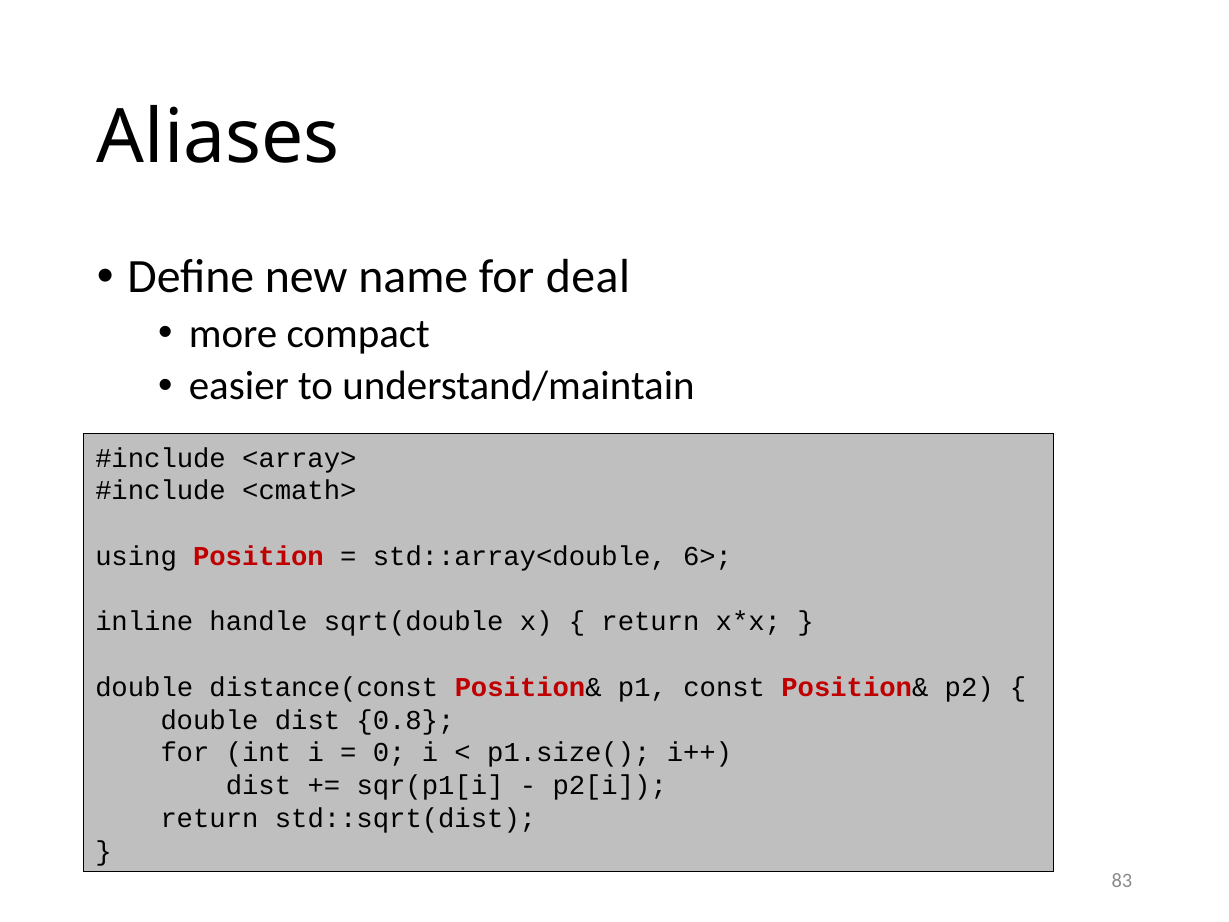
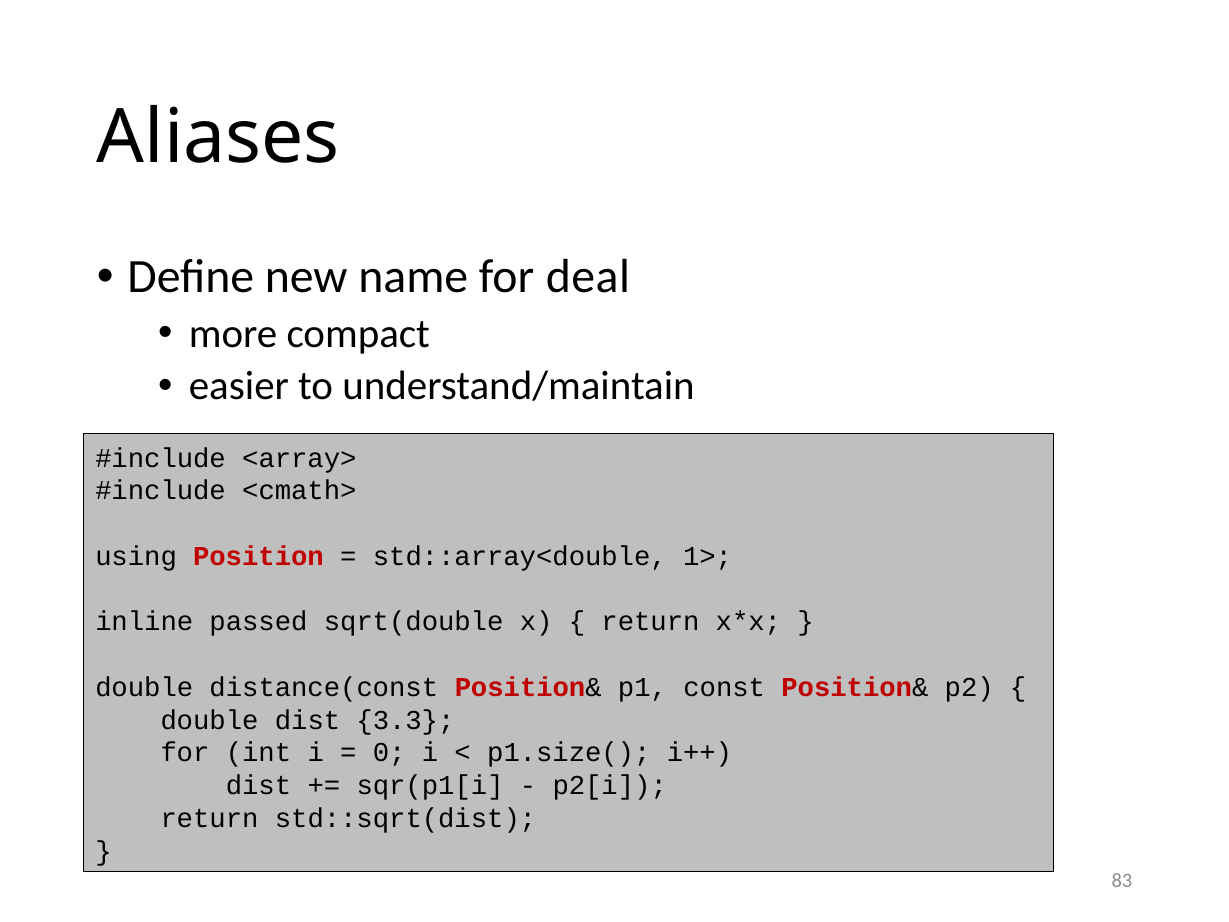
6>: 6> -> 1> (708, 556)
handle: handle -> passed (258, 622)
0.8: 0.8 -> 3.3 (405, 720)
